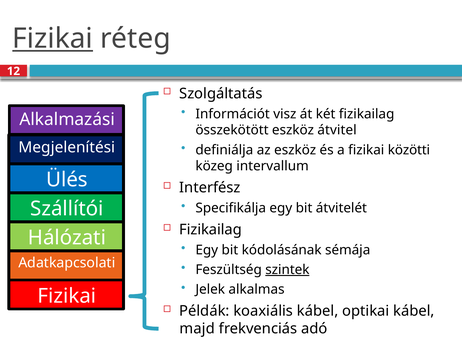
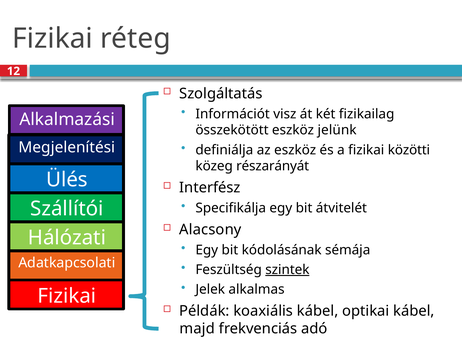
Fizikai underline: present -> none (53, 39)
átvitel: átvitel -> jelünk (337, 130)
intervallum: intervallum -> részarányát (273, 166)
Fizikailag: Fizikailag -> Alacsony (210, 229)
